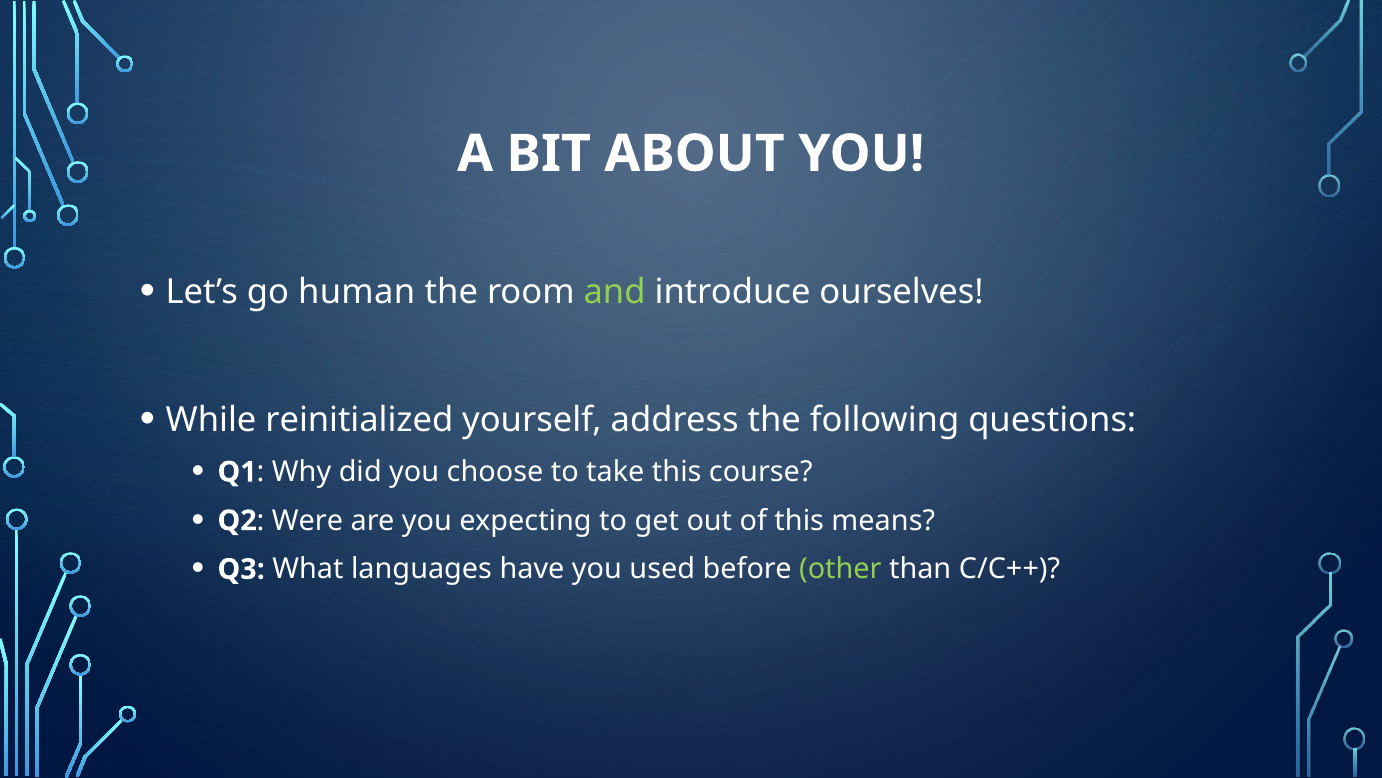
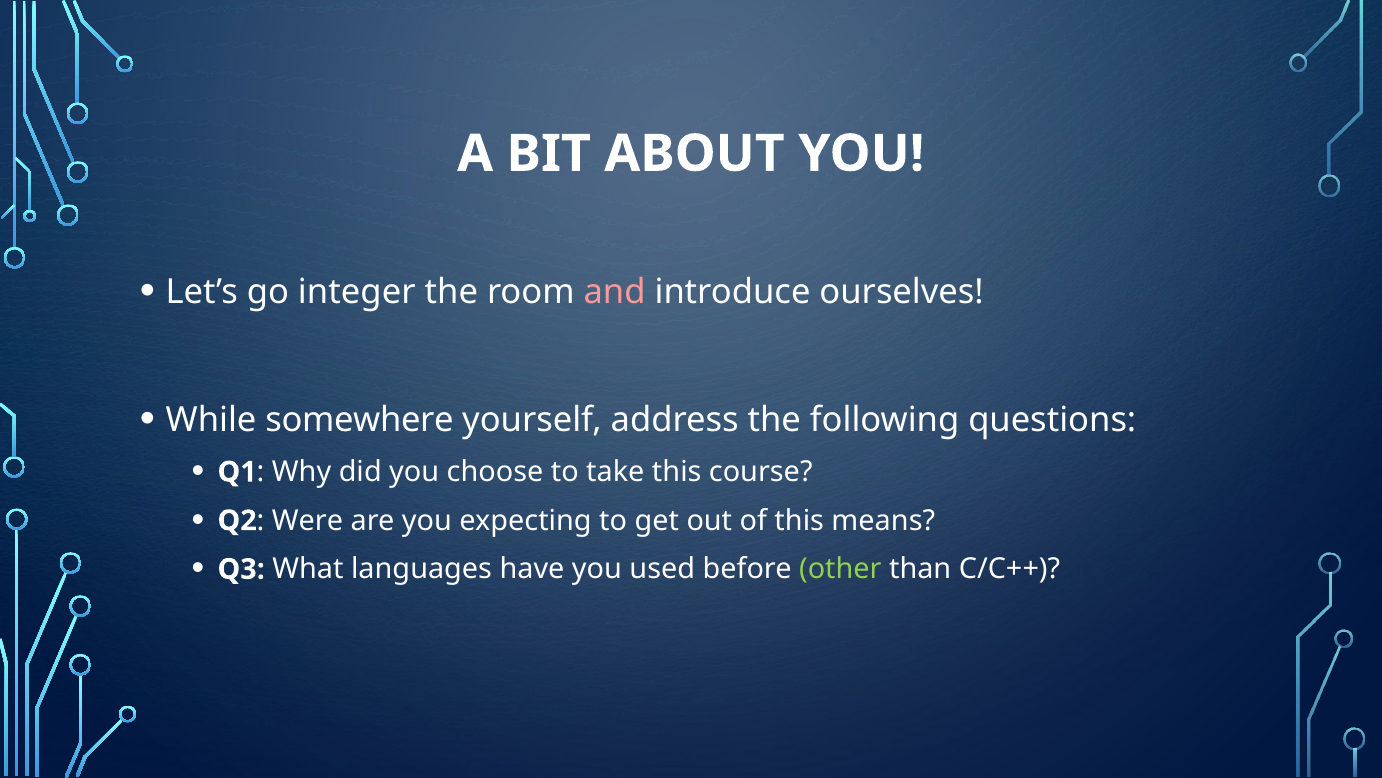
human: human -> integer (357, 292)
and colour: light green -> pink (615, 292)
reinitialized: reinitialized -> somewhere (359, 420)
